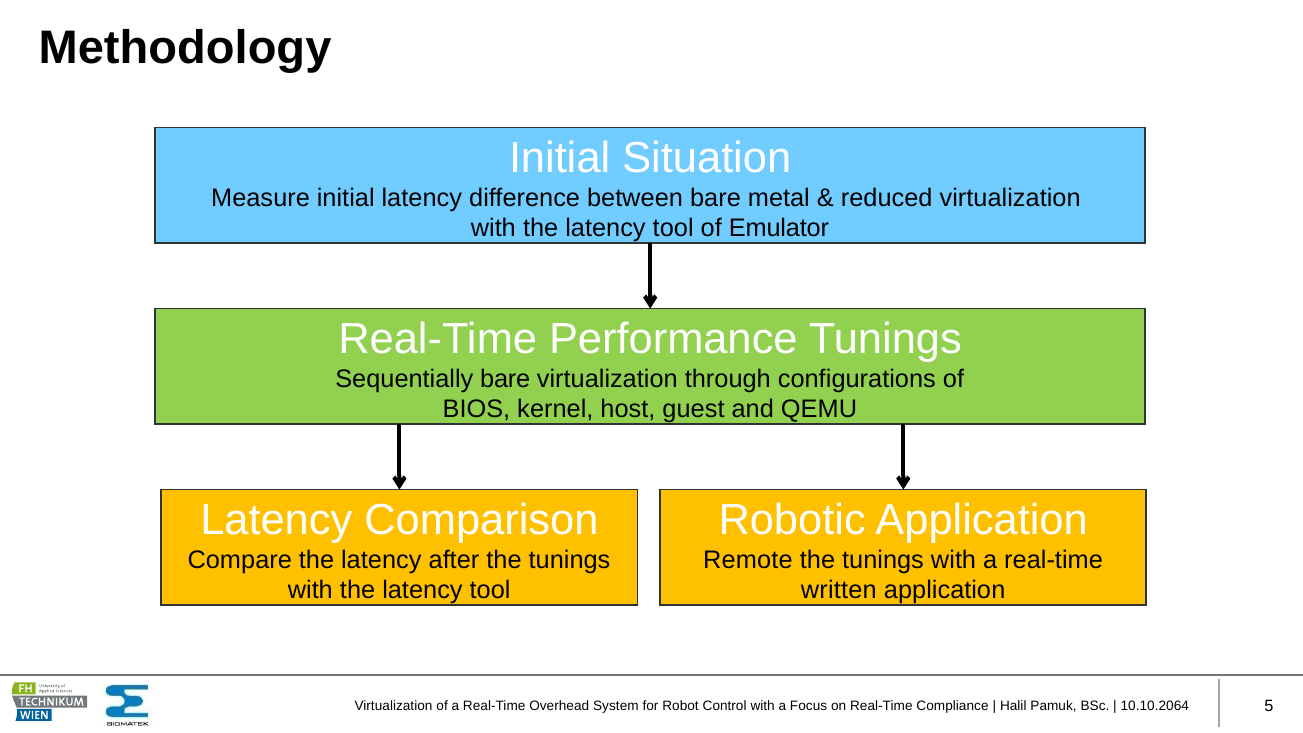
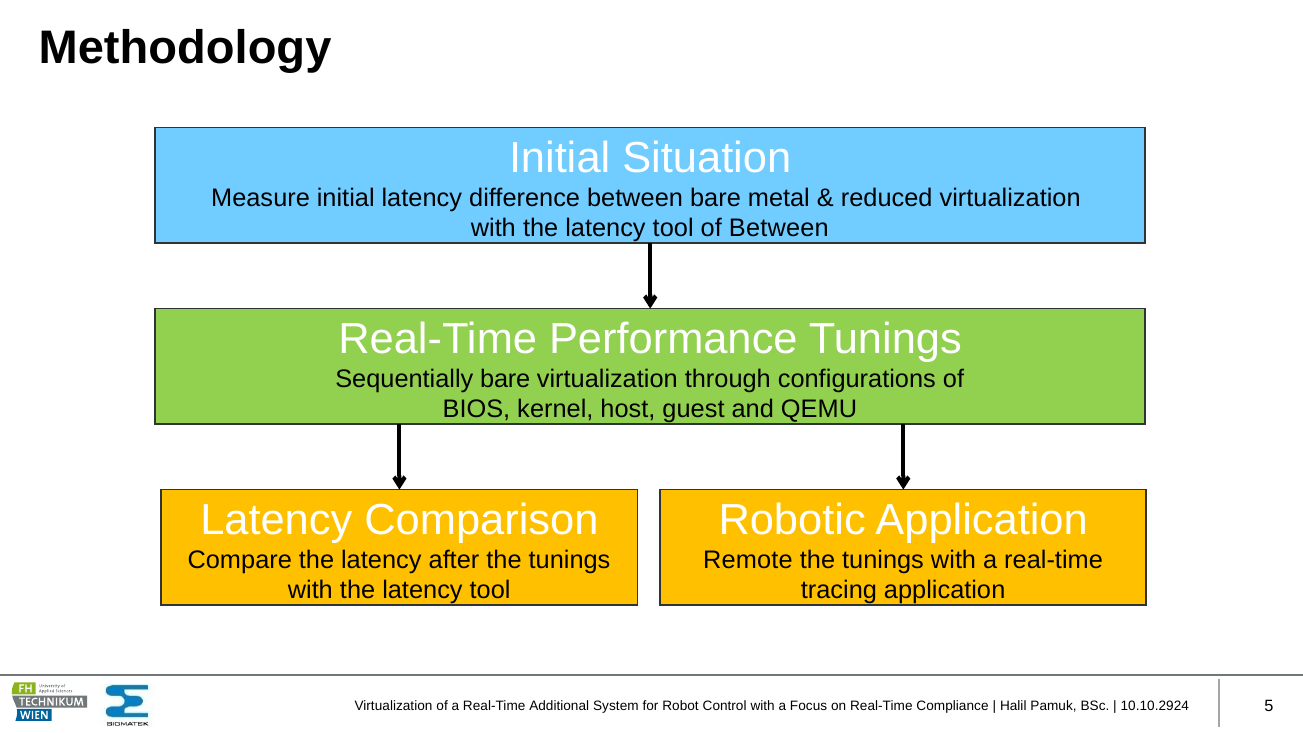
of Emulator: Emulator -> Between (779, 228)
written: written -> tracing (839, 590)
Overhead: Overhead -> Additional (559, 706)
10.10.2064: 10.10.2064 -> 10.10.2924 (1155, 706)
